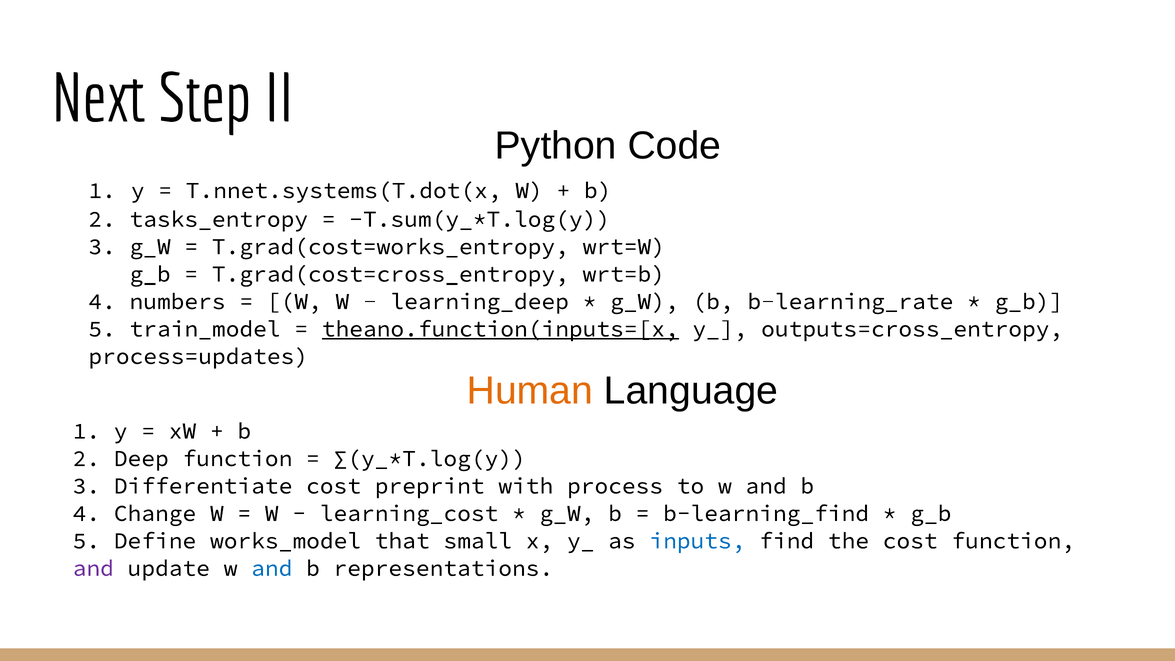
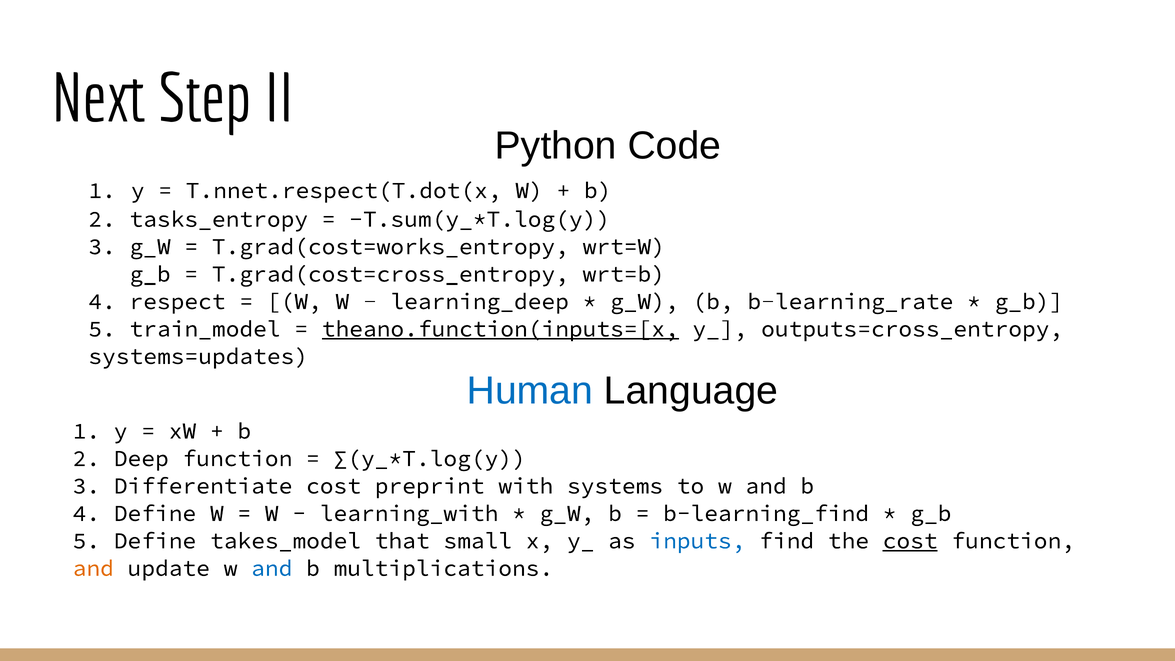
T.nnet.systems(T.dot(x: T.nnet.systems(T.dot(x -> T.nnet.respect(T.dot(x (344, 190)
numbers: numbers -> respect (178, 301)
process=updates: process=updates -> systems=updates (198, 356)
Human colour: orange -> blue (530, 391)
process: process -> systems (615, 486)
4 Change: Change -> Define (155, 513)
learning_cost: learning_cost -> learning_with (409, 513)
works_model: works_model -> takes_model (286, 541)
cost underline: none -> present (910, 541)
and colour: purple -> orange (93, 568)
representations: representations -> multiplications (443, 568)
